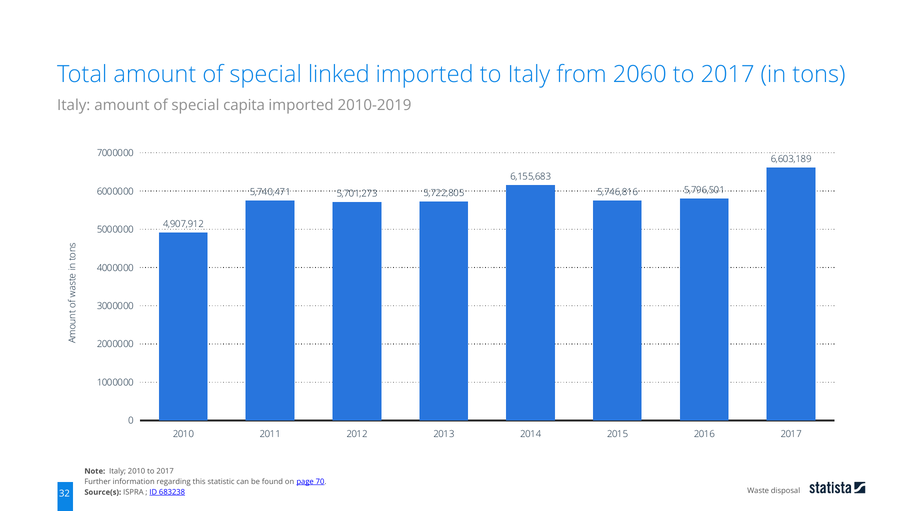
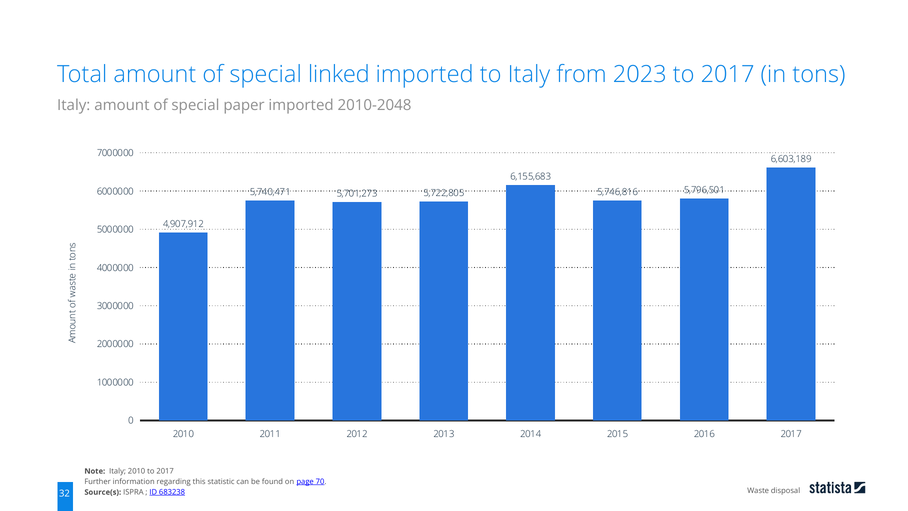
2060: 2060 -> 2023 (640, 75)
capita: capita -> paper (244, 105)
2010-2019: 2010-2019 -> 2010-2048 (374, 105)
